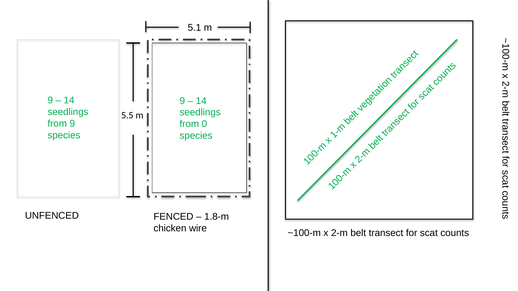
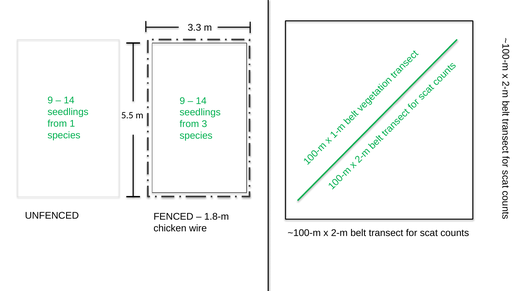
5.1: 5.1 -> 3.3 (194, 28)
from 9: 9 -> 1 (72, 124)
from 0: 0 -> 3 (204, 124)
